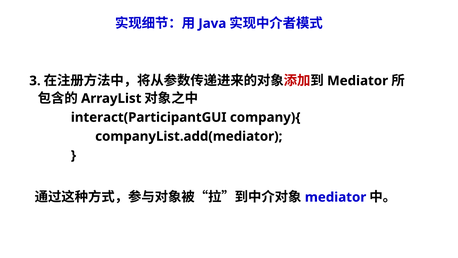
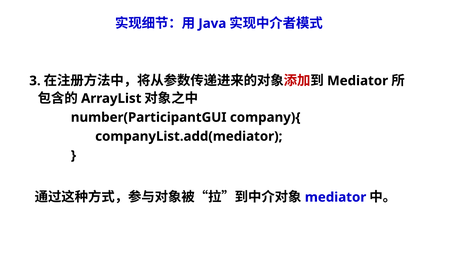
interact(ParticipantGUI: interact(ParticipantGUI -> number(ParticipantGUI (149, 117)
